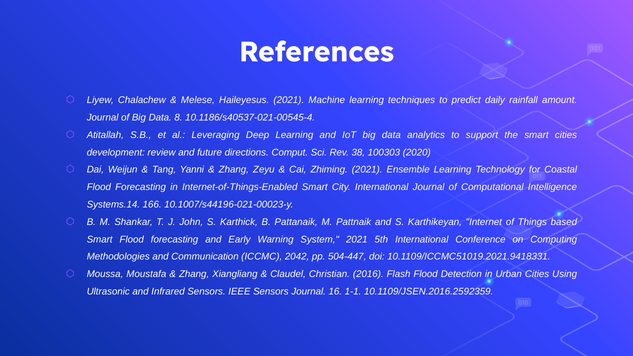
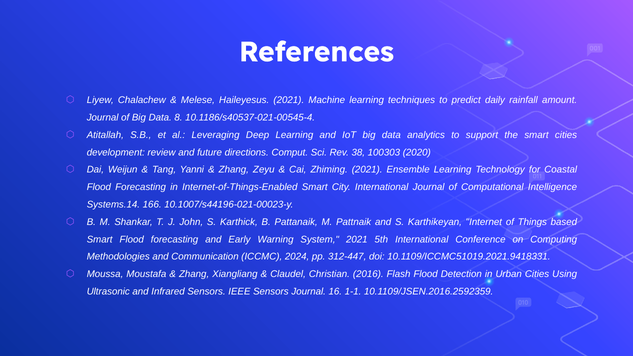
2042: 2042 -> 2024 (297, 257)
504-447: 504-447 -> 312-447 (347, 257)
